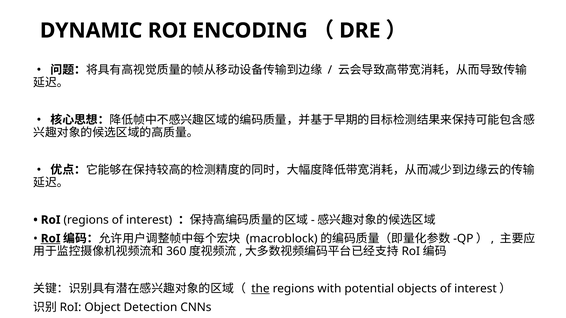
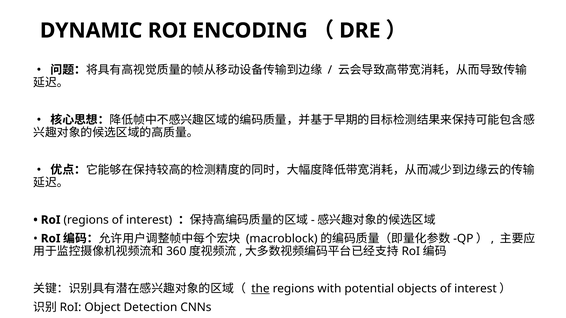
RoI underline: present -> none (51, 239)
